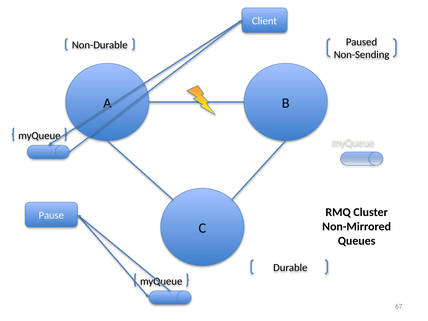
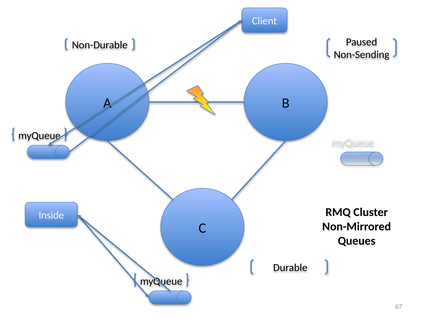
Pause: Pause -> Inside (51, 215)
